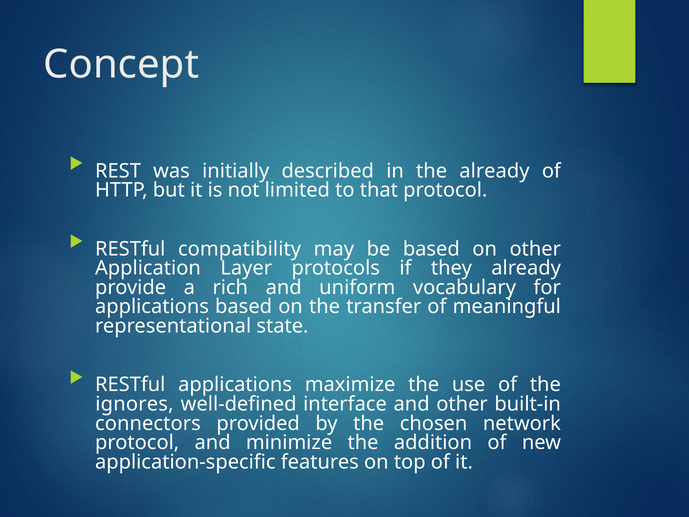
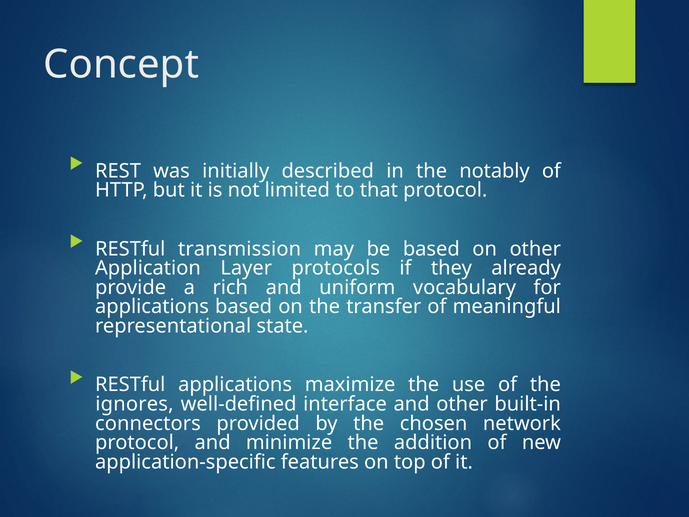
the already: already -> notably (495, 171)
compatibility: compatibility -> transmission (240, 249)
